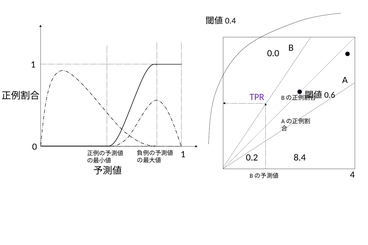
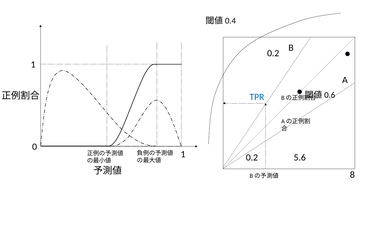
0.0: 0.0 -> 0.2 (273, 53)
TPR colour: purple -> blue (257, 97)
8.4: 8.4 -> 5.6 (300, 158)
4: 4 -> 8 (352, 175)
